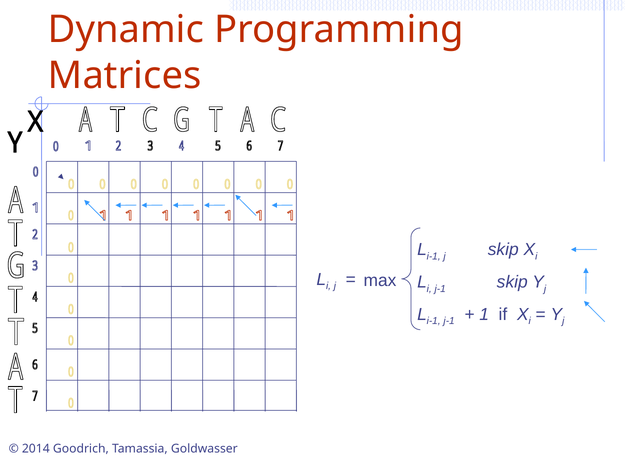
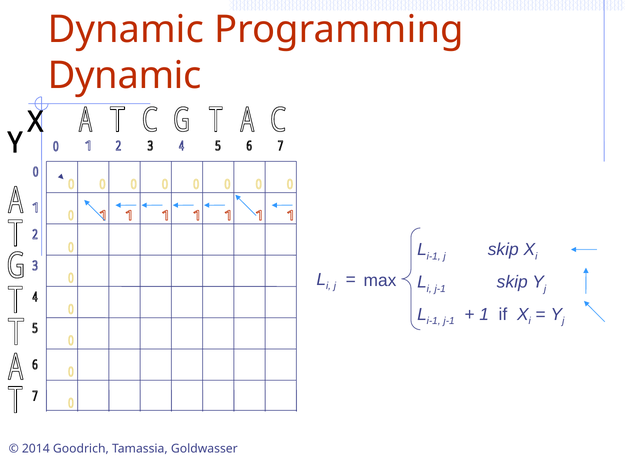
Matrices: Matrices -> Dynamic (125, 76)
